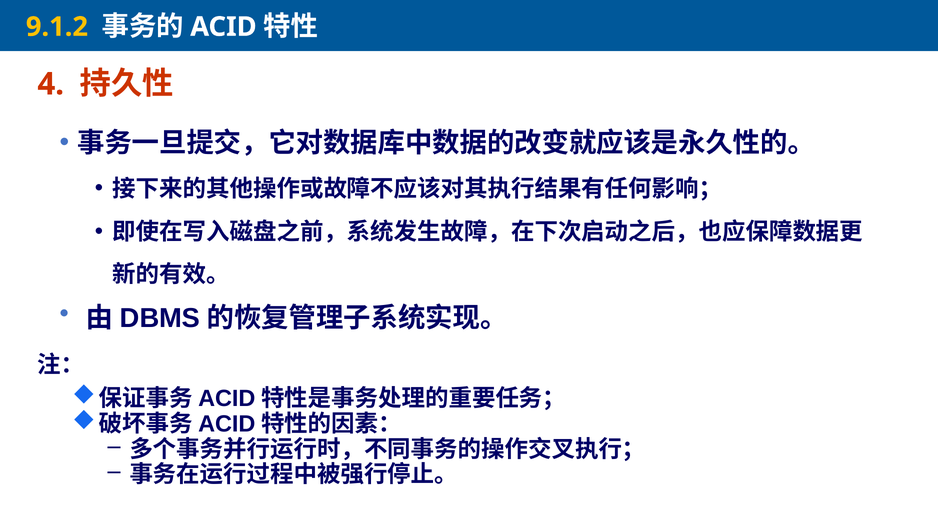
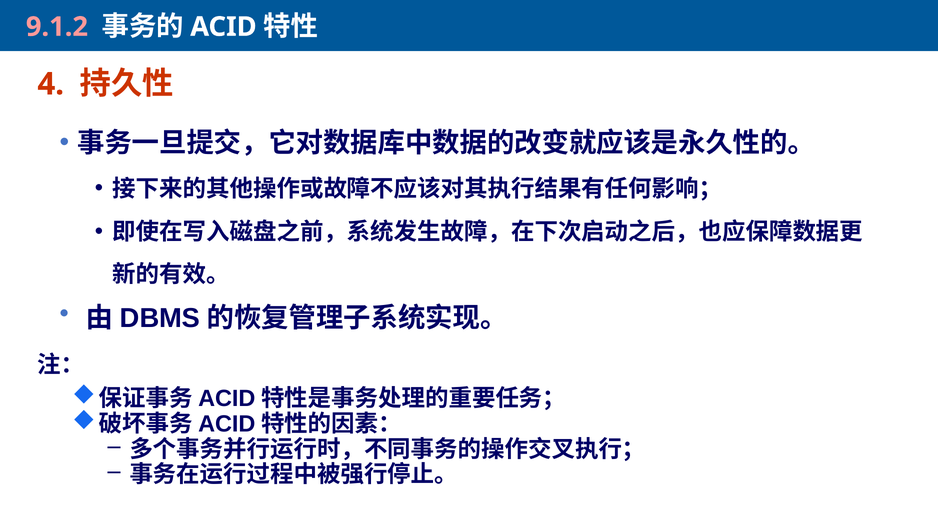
9.1.2 colour: yellow -> pink (57, 27)
